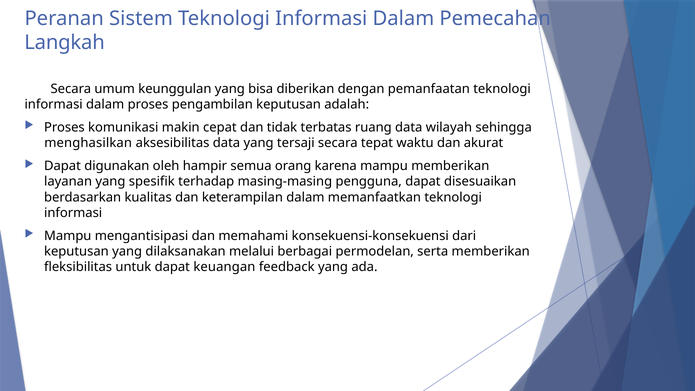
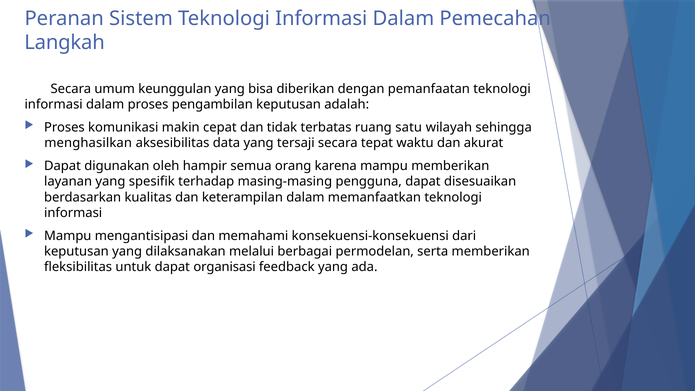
ruang data: data -> satu (409, 127)
keuangan: keuangan -> organisasi (225, 267)
